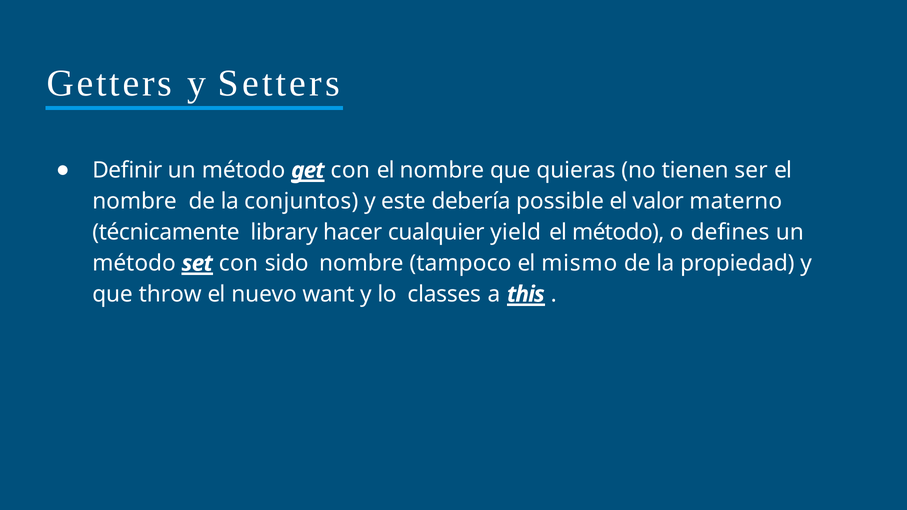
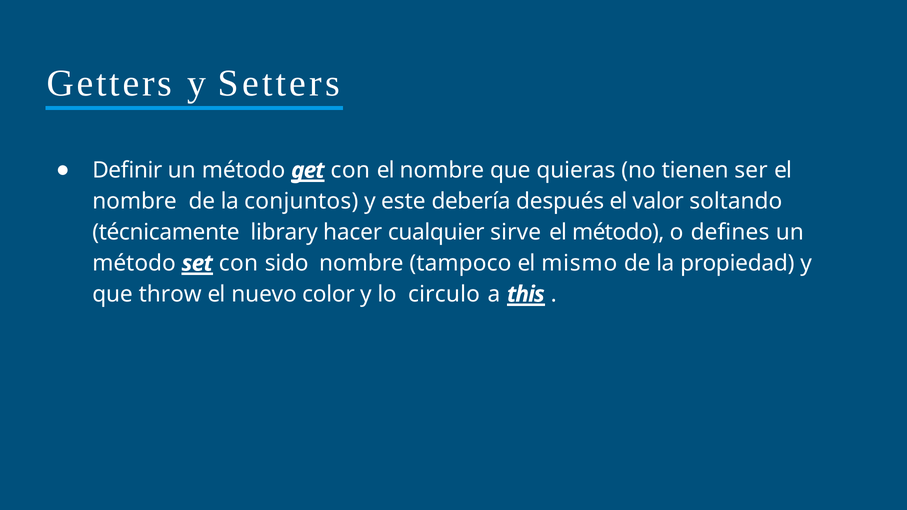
possible: possible -> después (560, 201)
materno: materno -> soltando (736, 201)
yield: yield -> sirve (516, 232)
want: want -> color (328, 294)
classes: classes -> circulo (444, 294)
